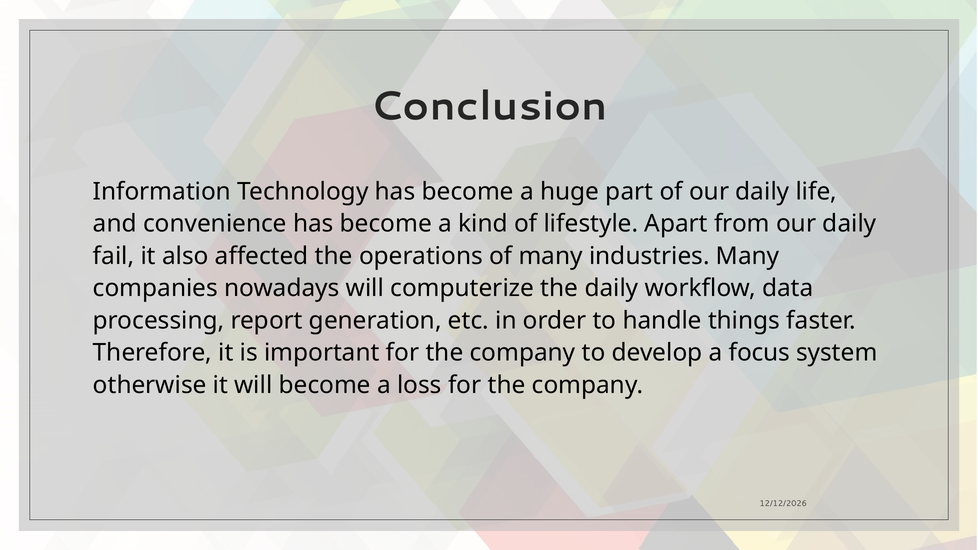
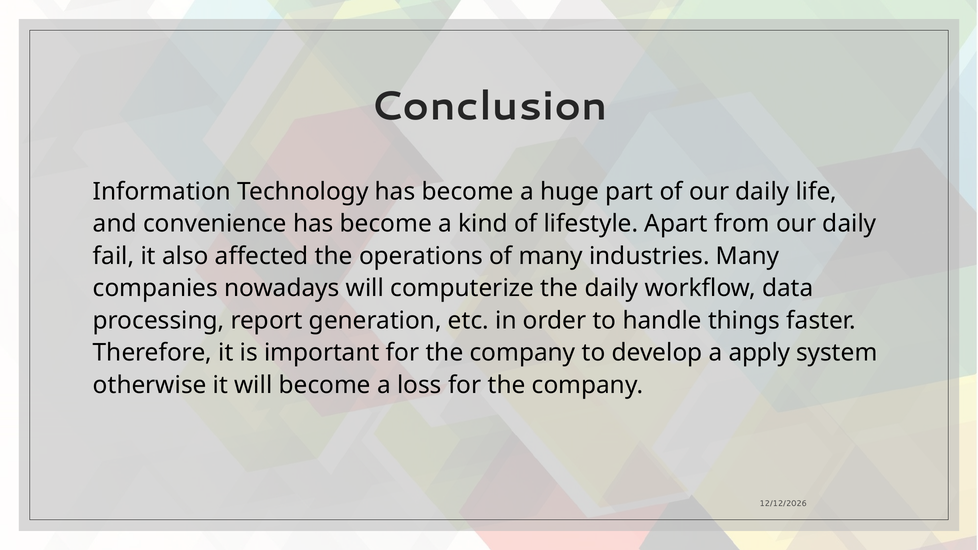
focus: focus -> apply (759, 353)
